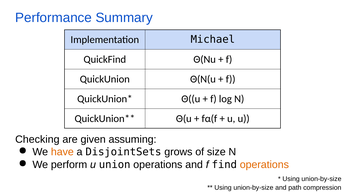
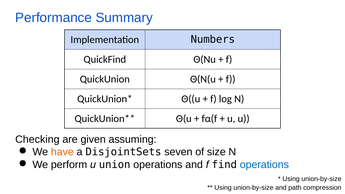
Michael: Michael -> Numbers (213, 40)
grows: grows -> seven (178, 152)
operations colour: orange -> blue (264, 165)
